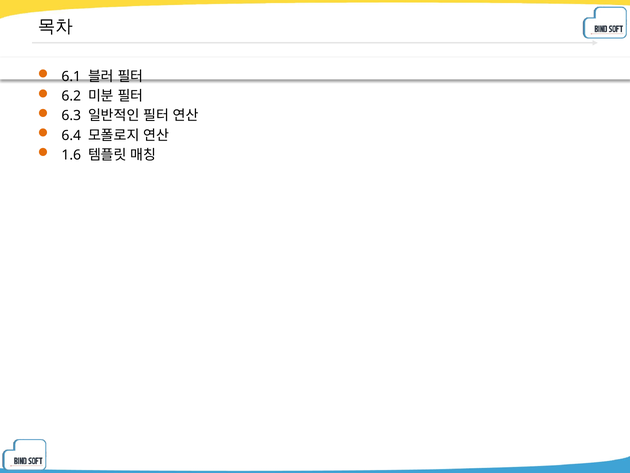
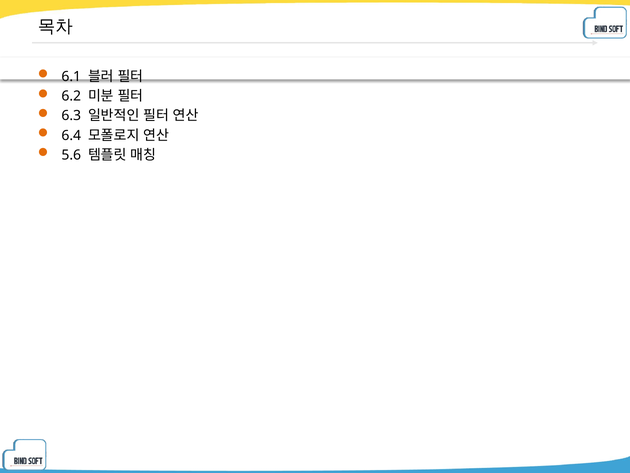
1.6: 1.6 -> 5.6 (71, 155)
